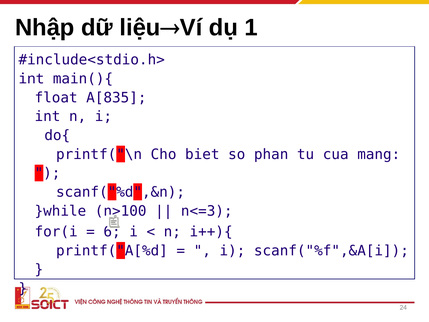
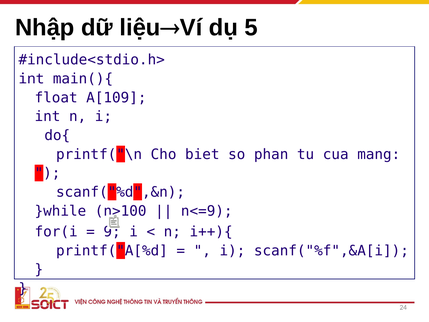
1: 1 -> 5 (251, 28)
A[835: A[835 -> A[109 (116, 98)
n<=3: n<=3 -> n<=9 (207, 211)
6: 6 -> 9 (112, 232)
